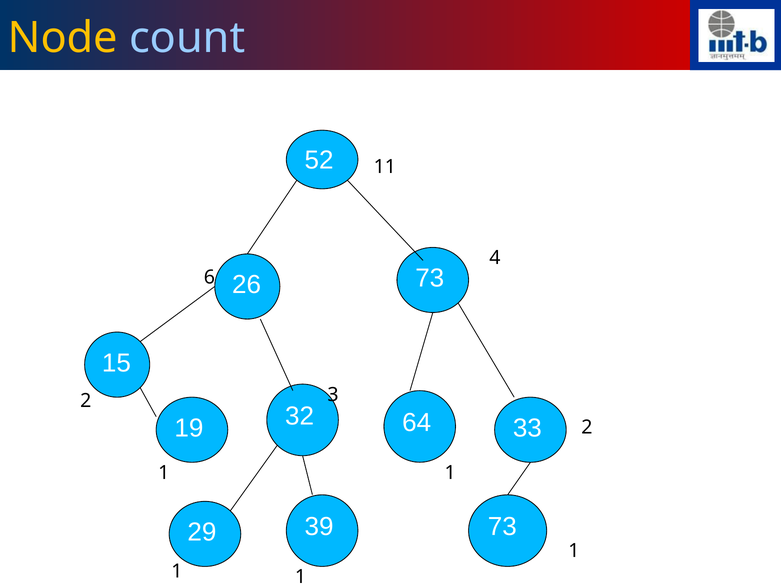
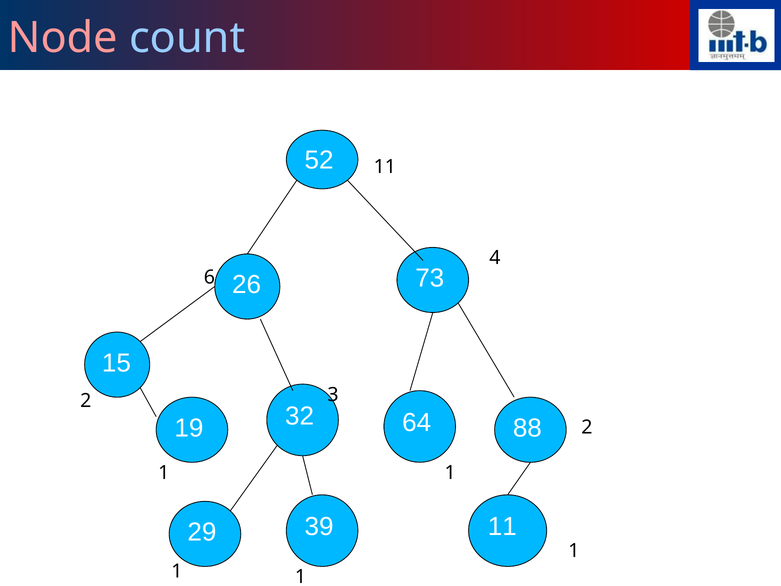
Node colour: yellow -> pink (63, 38)
33: 33 -> 88 (527, 428)
39 73: 73 -> 11 (502, 526)
